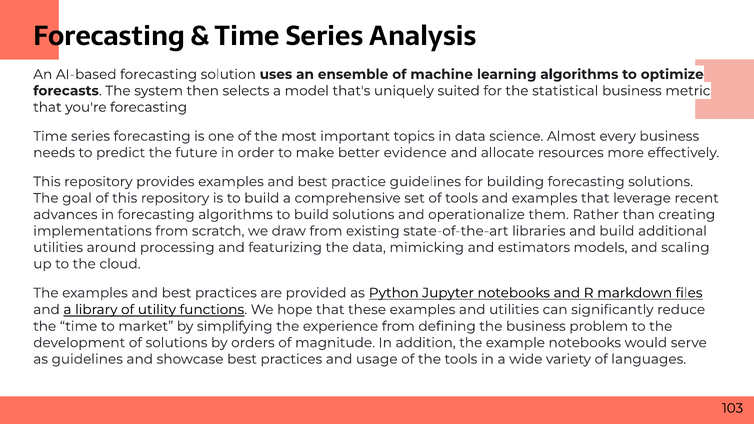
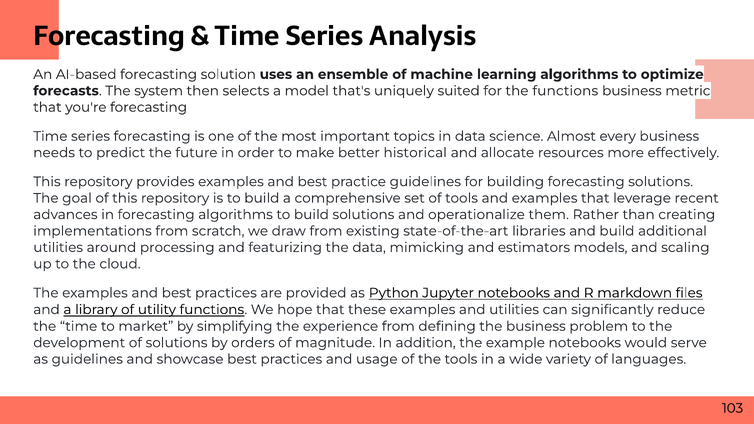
the statistical: statistical -> functions (565, 91)
evidence: evidence -> historical (415, 153)
